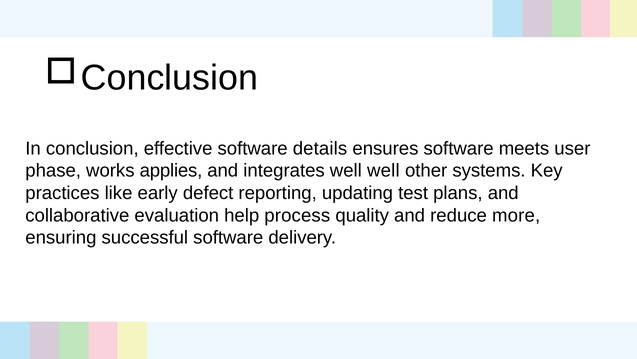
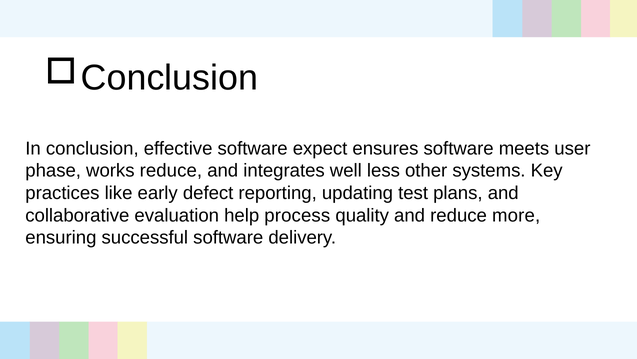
details: details -> expect (320, 148)
works applies: applies -> reduce (171, 170)
well well: well -> less (383, 170)
